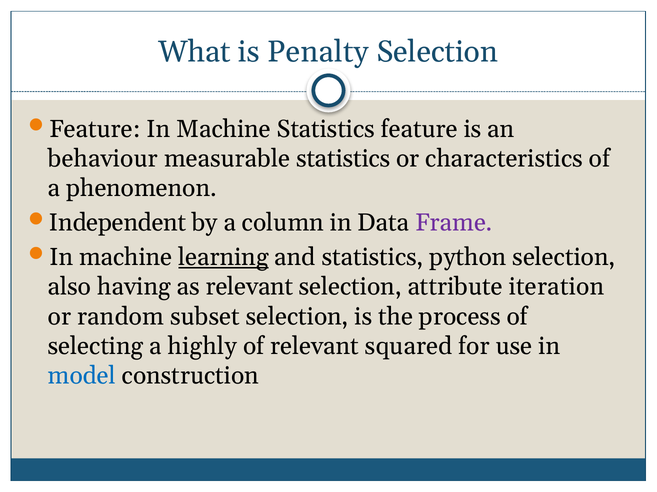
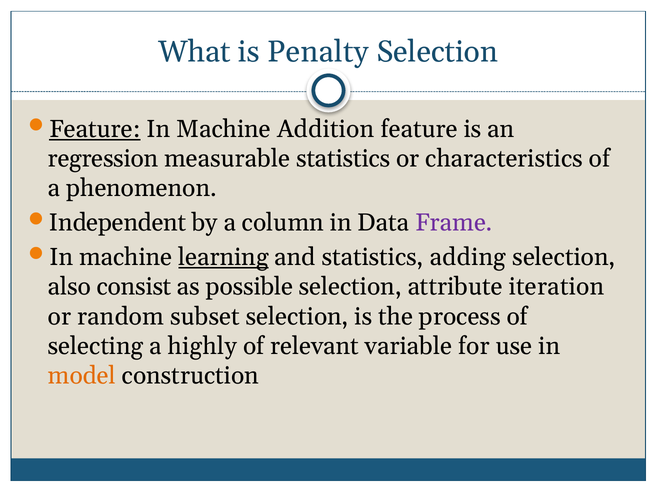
Feature underline: none -> present (95, 129)
Machine Statistics: Statistics -> Addition (326, 129)
behaviour: behaviour -> regression (103, 159)
python: python -> adding (468, 258)
having: having -> consist (134, 287)
as relevant: relevant -> possible (249, 287)
squared: squared -> variable (409, 346)
model colour: blue -> orange (82, 376)
